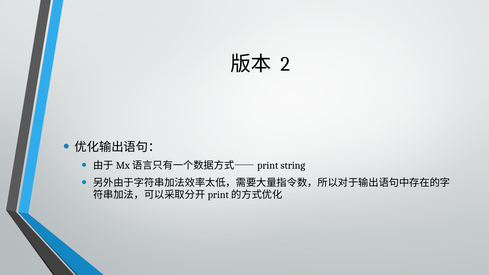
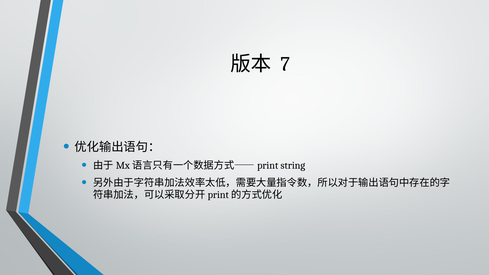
2: 2 -> 7 (285, 64)
